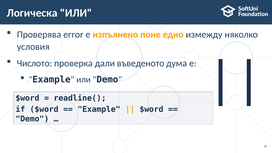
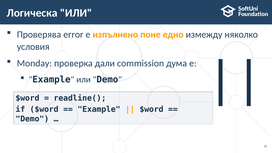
Числото: Числото -> Monday (34, 63)
въведеното: въведеното -> commission (141, 63)
